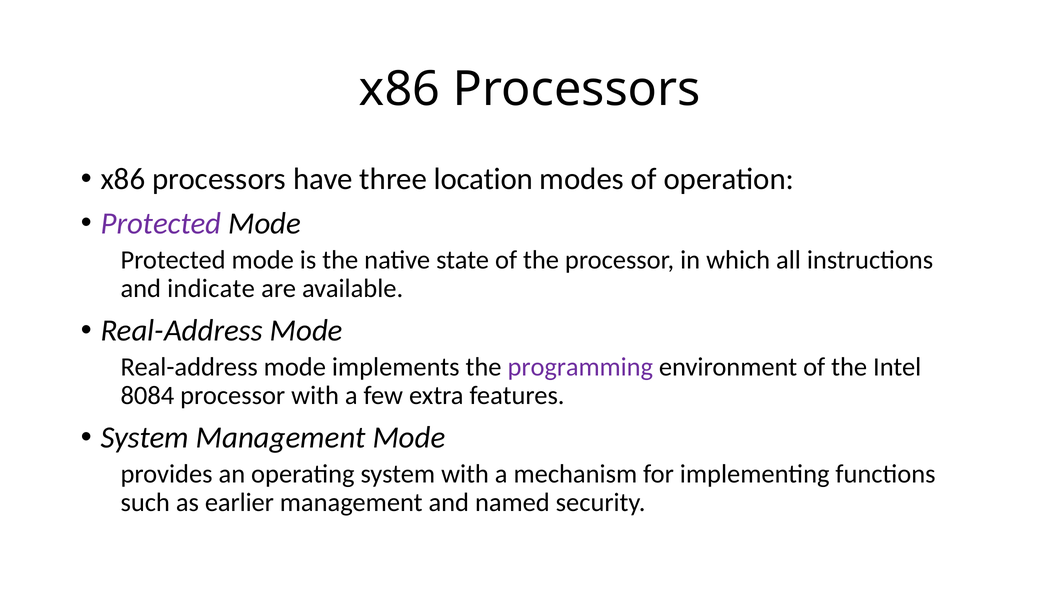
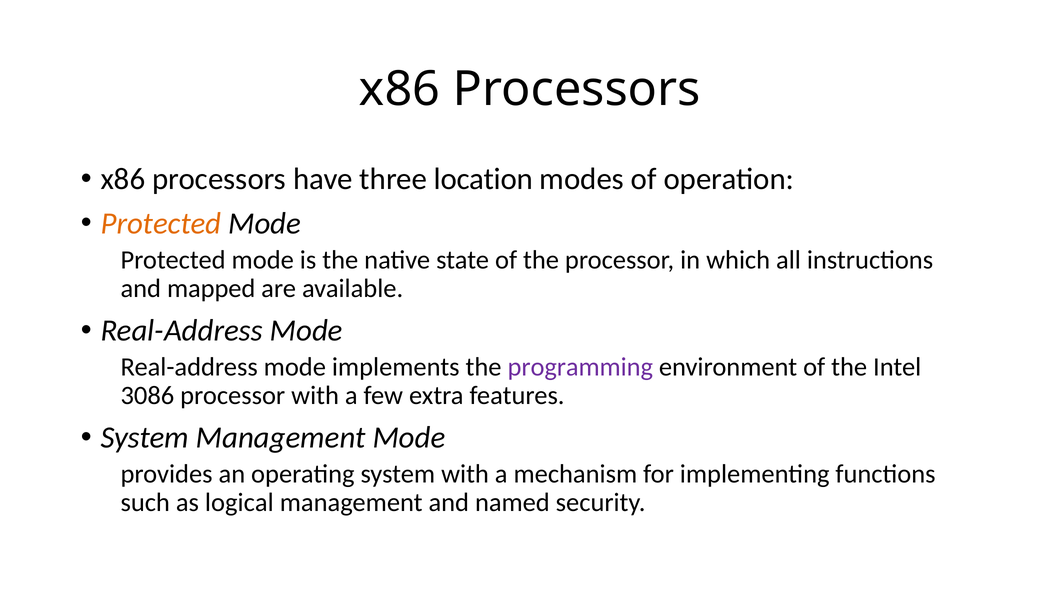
Protected colour: purple -> orange (161, 224)
indicate: indicate -> mapped (211, 289)
8084: 8084 -> 3086 (147, 396)
earlier: earlier -> logical (239, 503)
